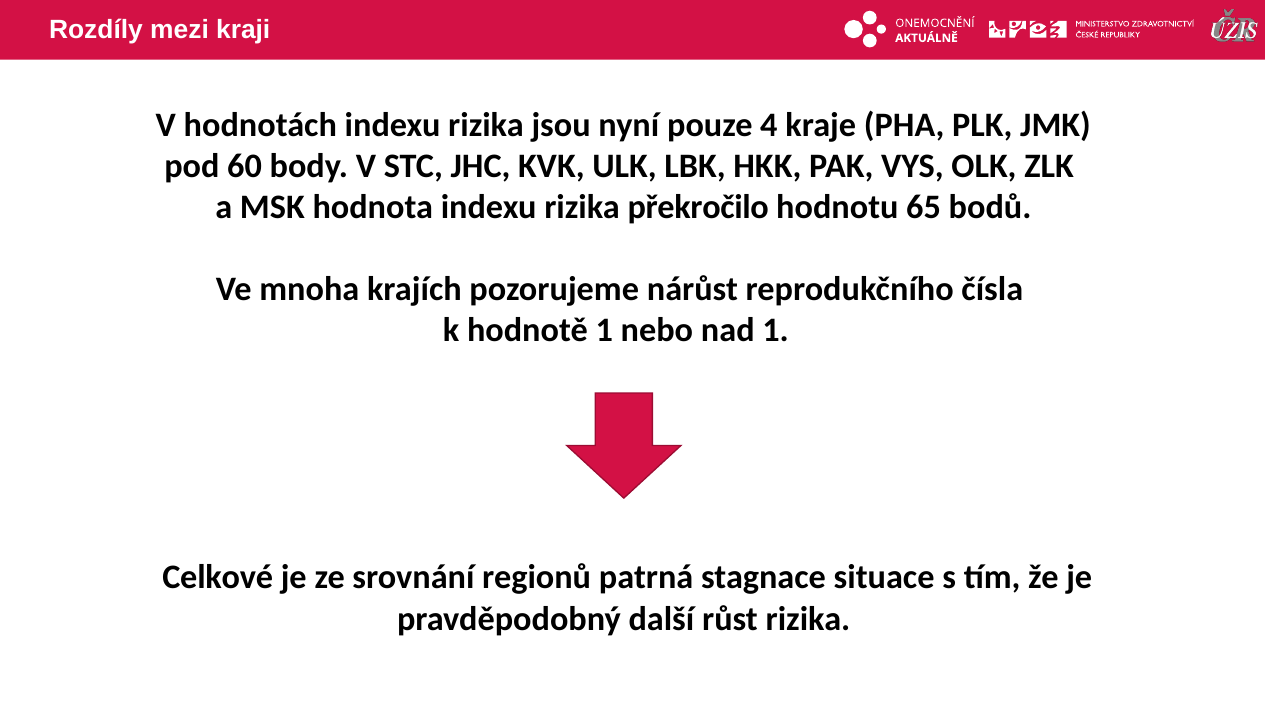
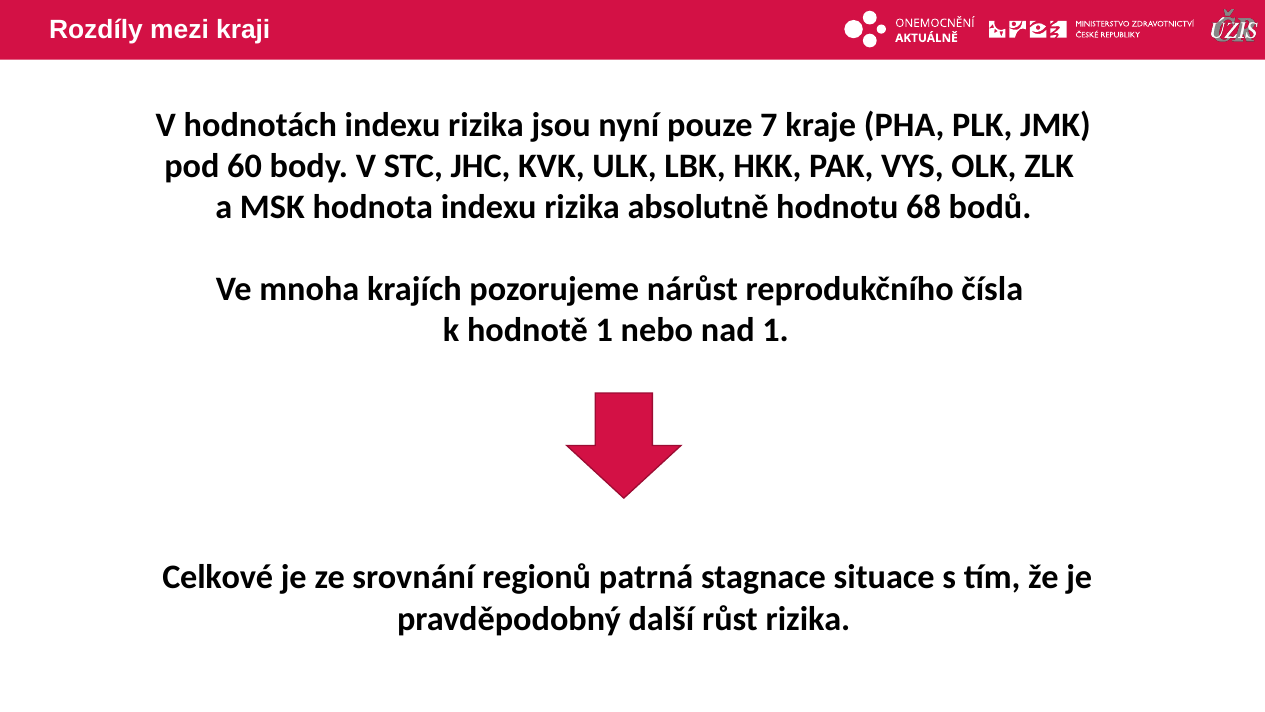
4: 4 -> 7 (769, 125)
překročilo: překročilo -> absolutně (698, 207)
65: 65 -> 68 (924, 207)
